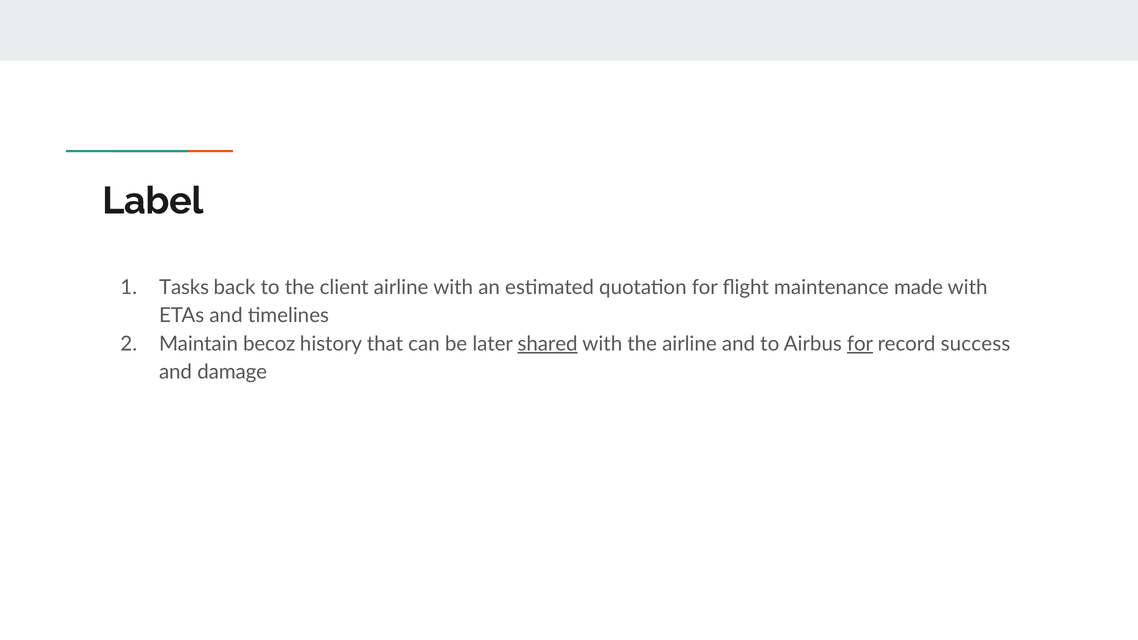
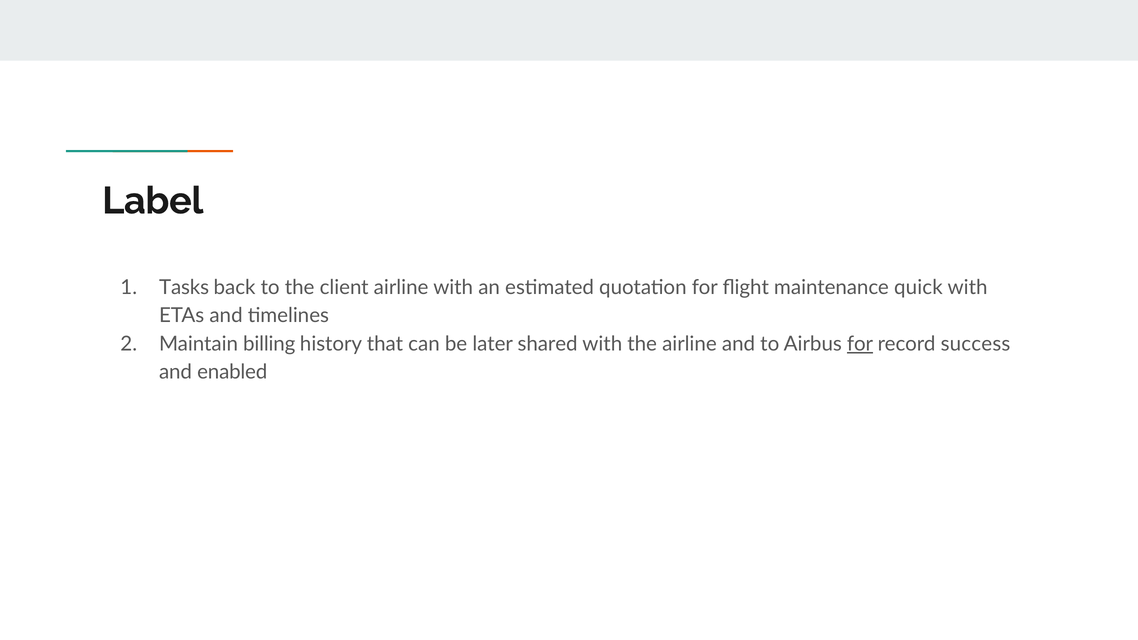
made: made -> quick (918, 287)
becoz: becoz -> billing (269, 344)
shared underline: present -> none (548, 344)
damage: damage -> enabled (232, 372)
